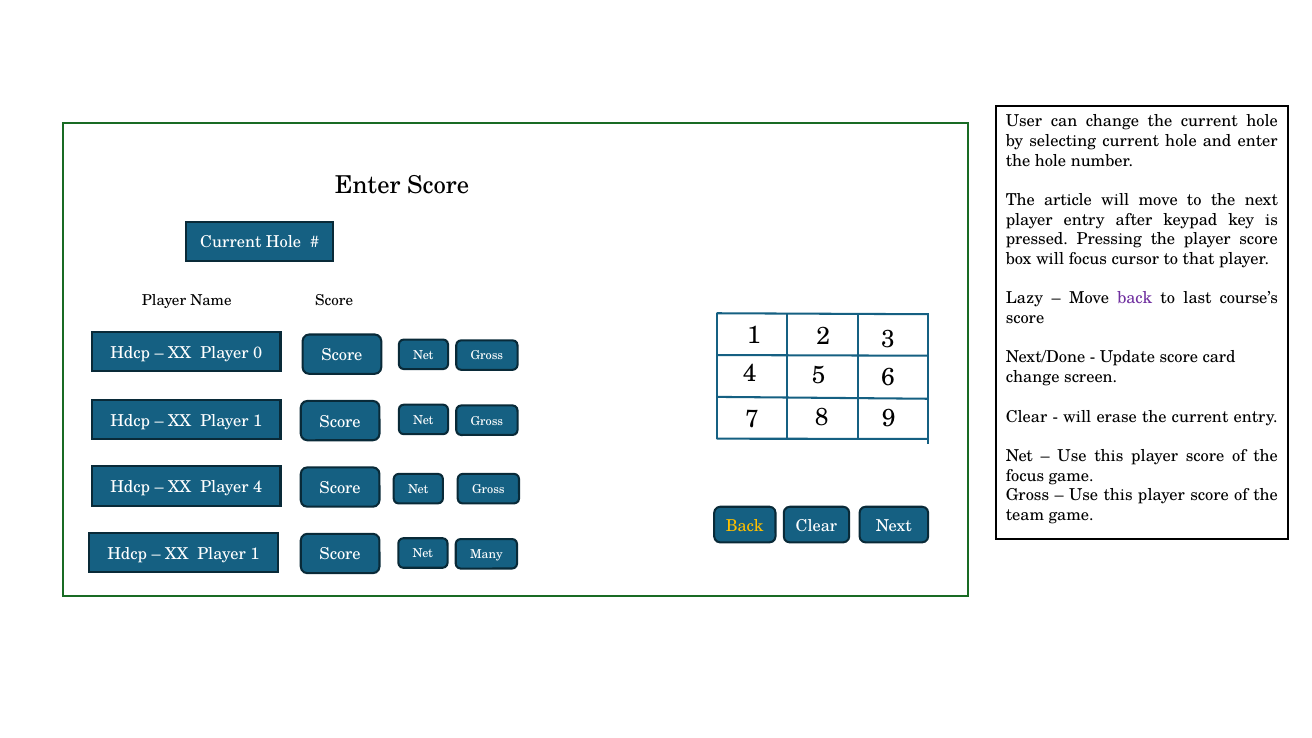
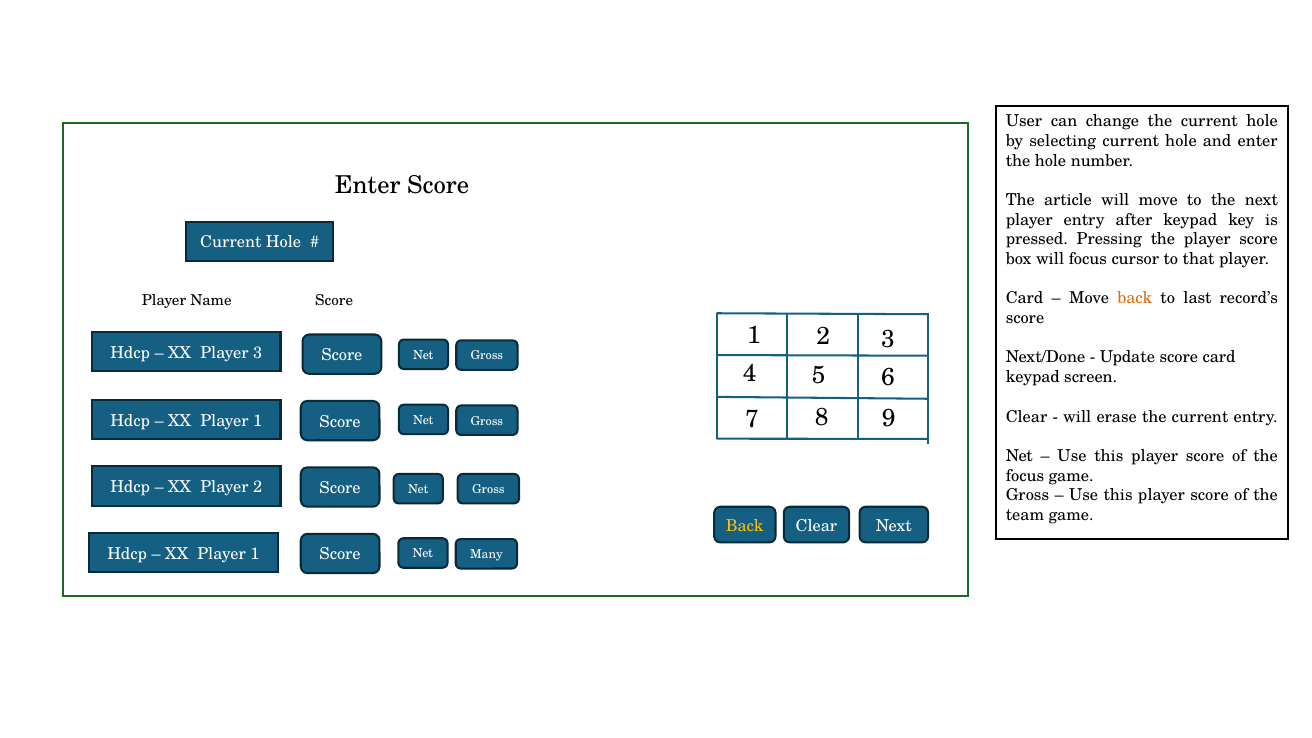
Lazy: Lazy -> Card (1025, 299)
back colour: purple -> orange (1135, 299)
course’s: course’s -> record’s (1249, 299)
Player 0: 0 -> 3 (258, 353)
change: change -> keypad (1033, 377)
Player 4: 4 -> 2 (258, 487)
